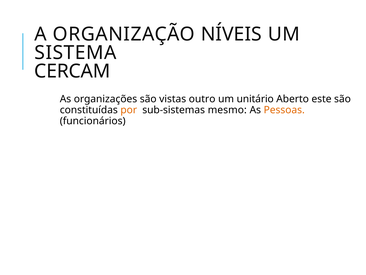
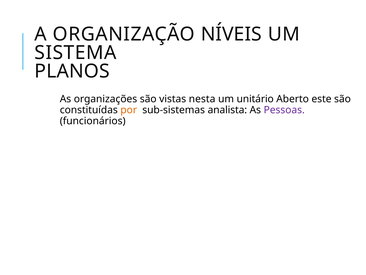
CERCAM: CERCAM -> PLANOS (72, 71)
outro: outro -> nesta (202, 99)
mesmo: mesmo -> analista (227, 110)
Pessoas colour: orange -> purple (284, 110)
